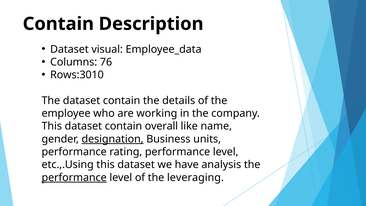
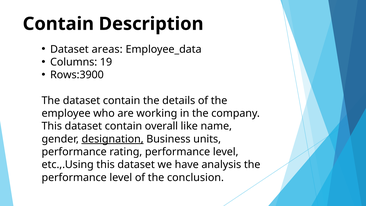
visual: visual -> areas (107, 49)
76: 76 -> 19 (106, 62)
Rows:3010: Rows:3010 -> Rows:3900 (77, 75)
performance underline: present -> none (74, 177)
leveraging: leveraging -> conclusion (195, 177)
